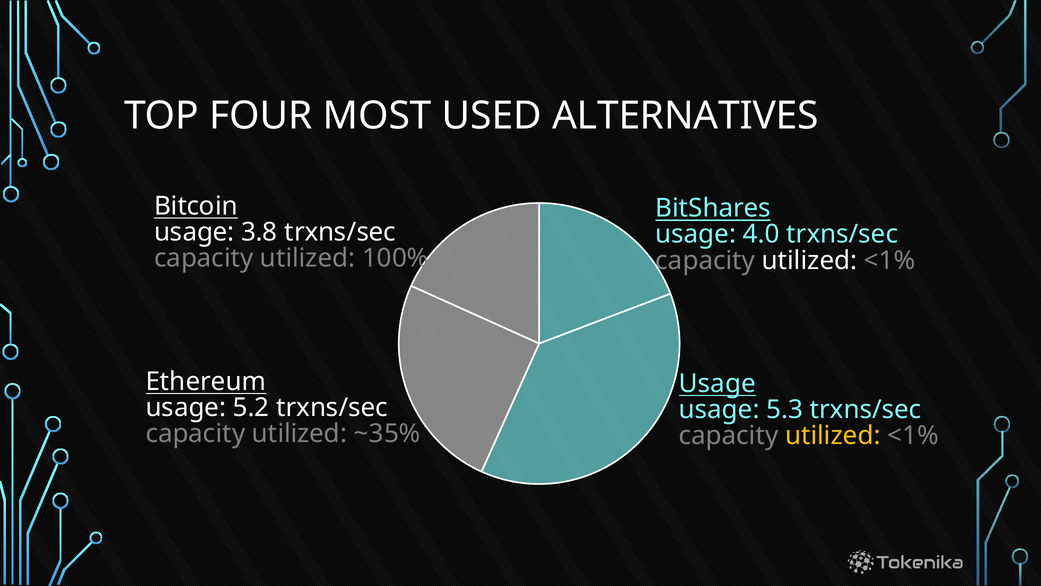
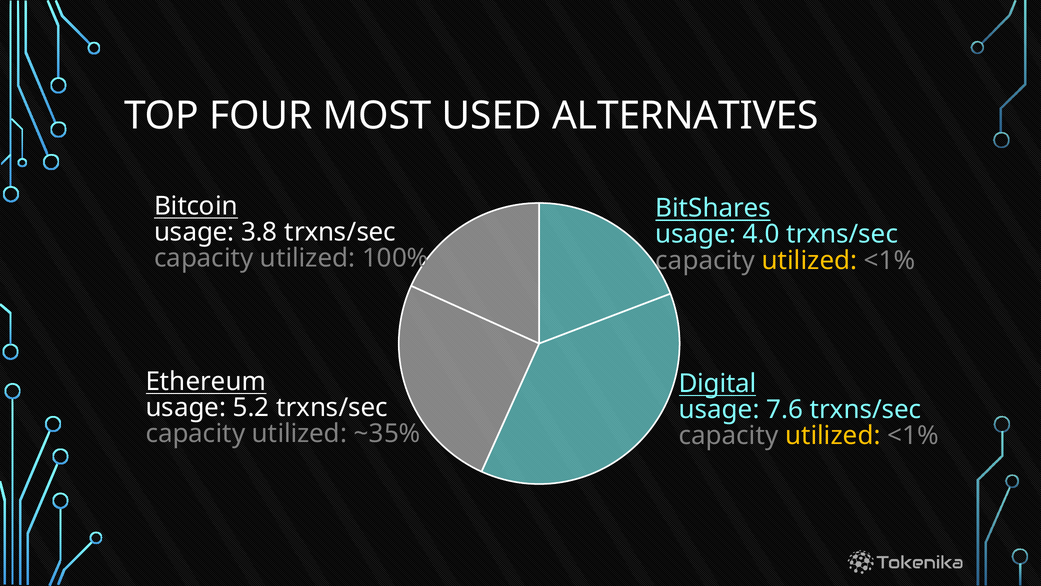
utilized colour: white -> yellow (809, 260)
Usage: Usage -> Digital (718, 383)
5.3: 5.3 -> 7.6 (785, 409)
